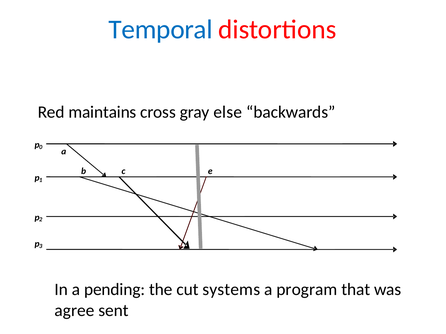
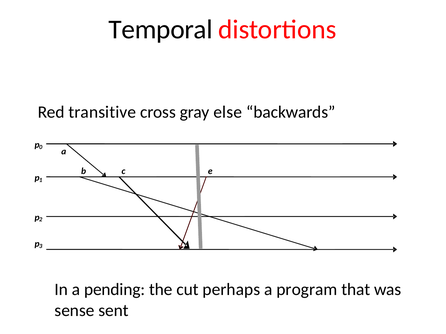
Temporal colour: blue -> black (161, 30)
maintains: maintains -> transitive (102, 112)
systems: systems -> perhaps (231, 290)
agree: agree -> sense (75, 311)
